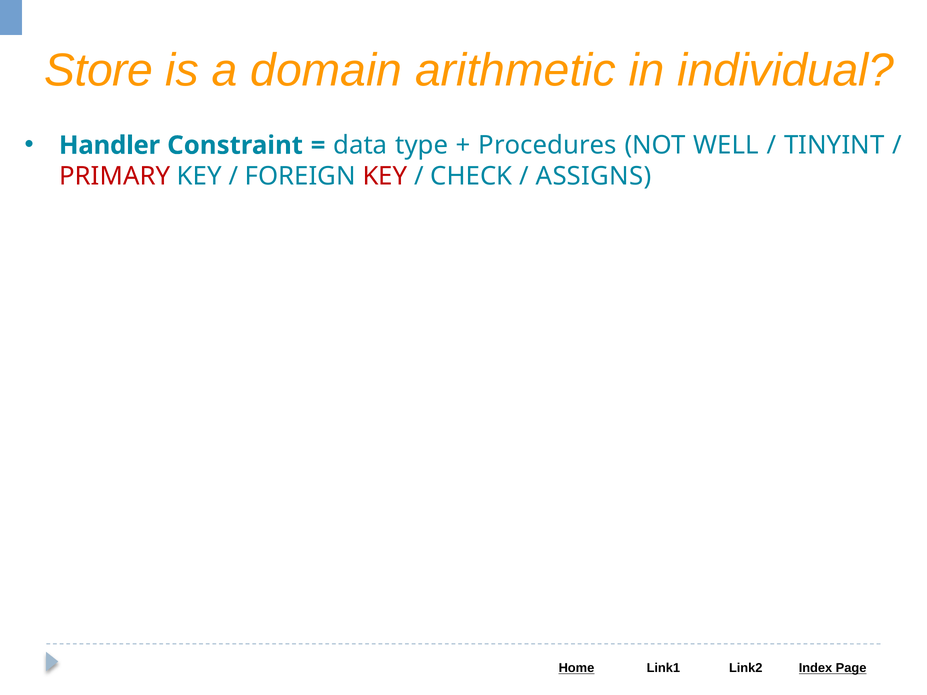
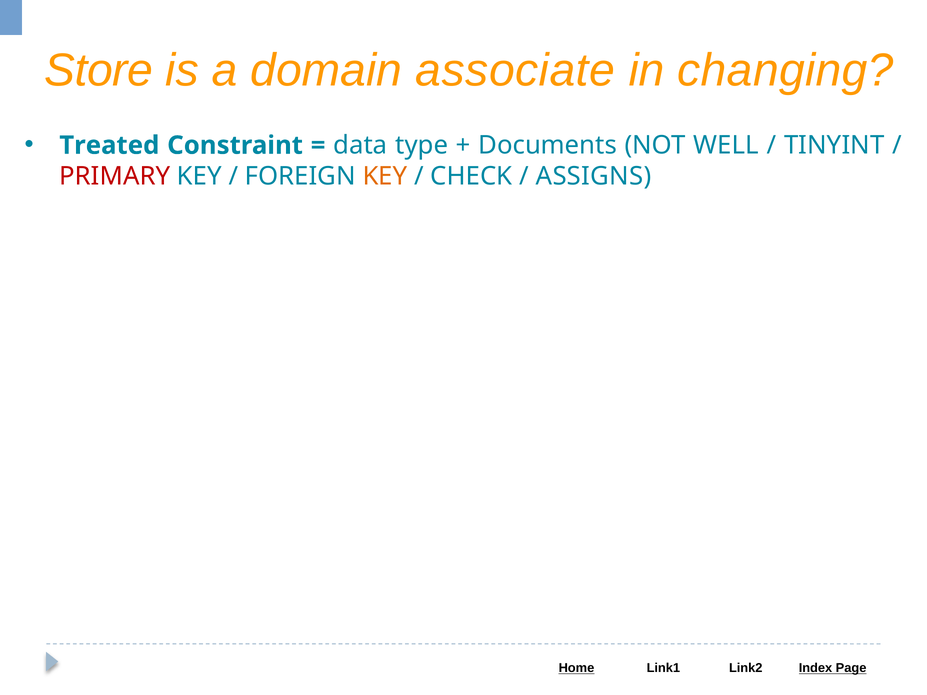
arithmetic: arithmetic -> associate (515, 70)
individual: individual -> changing (786, 70)
Handler: Handler -> Treated (109, 145)
Procedures: Procedures -> Documents (548, 145)
KEY colour: red -> orange (385, 176)
